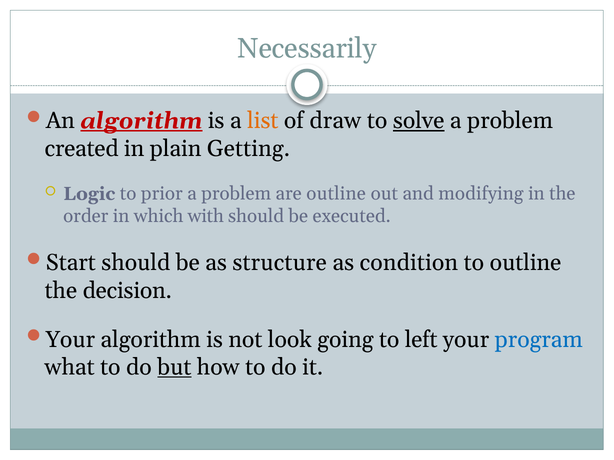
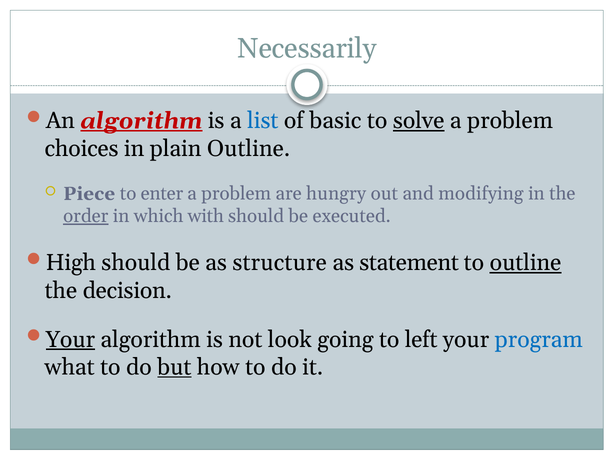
list colour: orange -> blue (263, 121)
draw: draw -> basic (335, 121)
created: created -> choices (82, 149)
plain Getting: Getting -> Outline (249, 149)
Logic: Logic -> Piece (89, 194)
prior: prior -> enter (162, 194)
are outline: outline -> hungry (336, 194)
order underline: none -> present (86, 216)
Start: Start -> High (71, 263)
condition: condition -> statement (409, 263)
outline underline: none -> present (526, 263)
Your underline: none -> present (70, 340)
